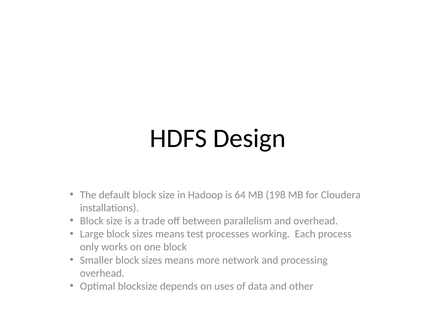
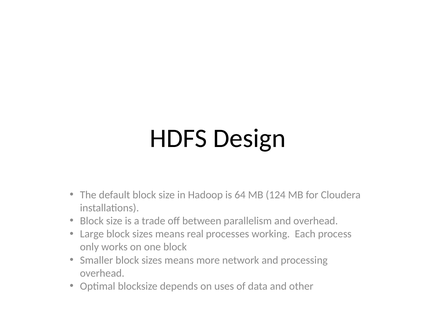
198: 198 -> 124 (276, 195)
test: test -> real (195, 234)
